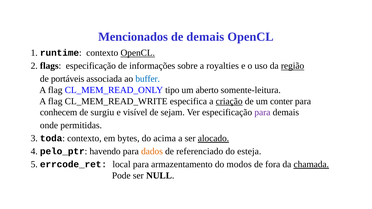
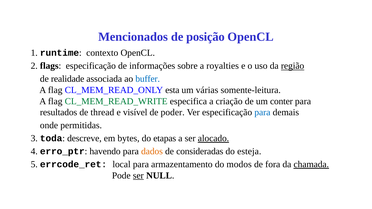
de demais: demais -> posição (205, 37)
OpenCL underline: present -> none (138, 53)
portáveis: portáveis -> realidade (68, 79)
tipo: tipo -> esta (172, 90)
aberto: aberto -> várias (207, 90)
CL_MEM_READ_WRITE colour: black -> green (116, 101)
criação underline: present -> none (229, 101)
conhecem: conhecem -> resultados (59, 112)
surgiu: surgiu -> thread (102, 112)
sejam: sejam -> poder (173, 112)
para colour: purple -> blue (262, 112)
contexto: contexto -> descreve (84, 139)
acima: acima -> etapas (165, 139)
pelo_ptr: pelo_ptr -> erro_ptr (62, 152)
referenciado: referenciado -> consideradas (200, 152)
ser underline: none -> present (138, 176)
